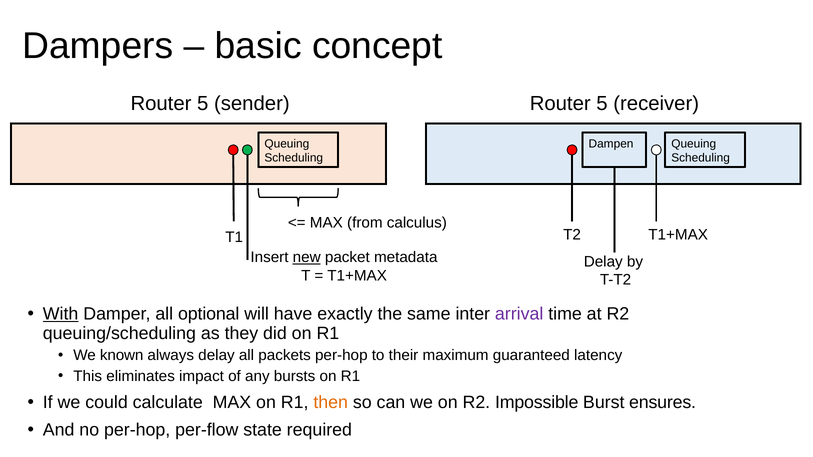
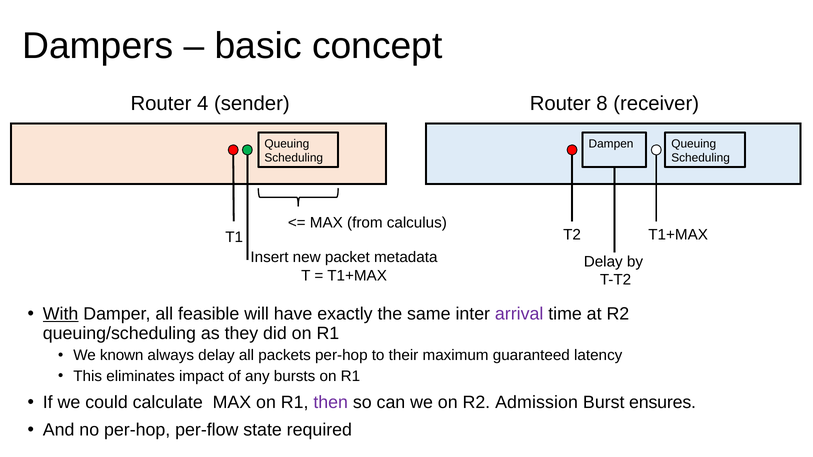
5: 5 -> 4 (203, 103)
sender Router 5: 5 -> 8 (602, 103)
new underline: present -> none (307, 258)
optional: optional -> feasible (209, 314)
then colour: orange -> purple (331, 403)
Impossible: Impossible -> Admission (537, 403)
